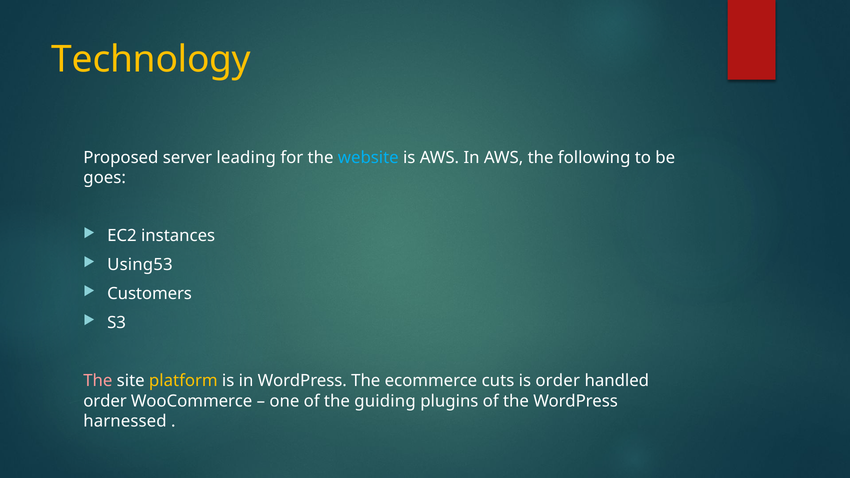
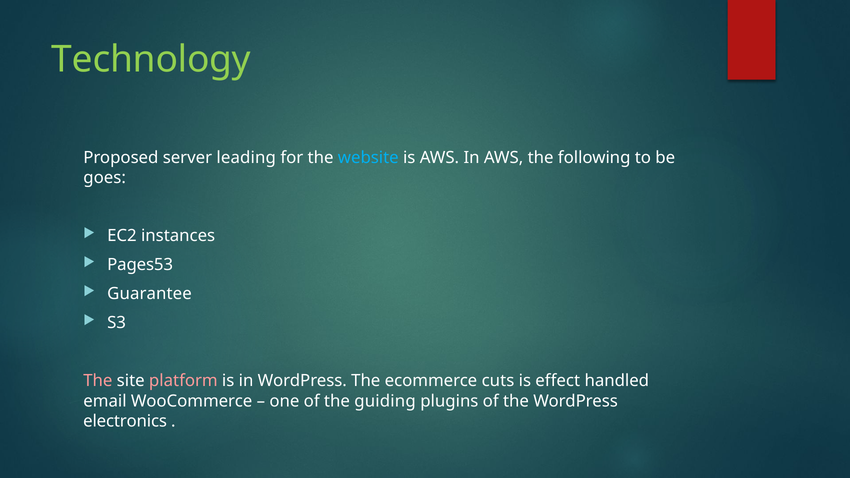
Technology colour: yellow -> light green (151, 60)
Using53: Using53 -> Pages53 (140, 265)
Customers: Customers -> Guarantee (149, 294)
platform colour: yellow -> pink (183, 381)
is order: order -> effect (558, 381)
order: order -> email (105, 401)
harnessed: harnessed -> electronics (125, 421)
